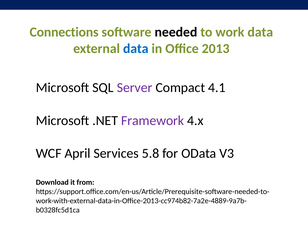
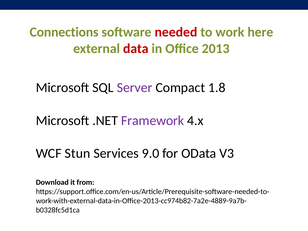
needed colour: black -> red (176, 32)
work data: data -> here (260, 32)
data colour: blue -> red (136, 49)
4.1: 4.1 -> 1.8 (217, 88)
April: April -> Stun (77, 153)
5.8: 5.8 -> 9.0 (151, 153)
